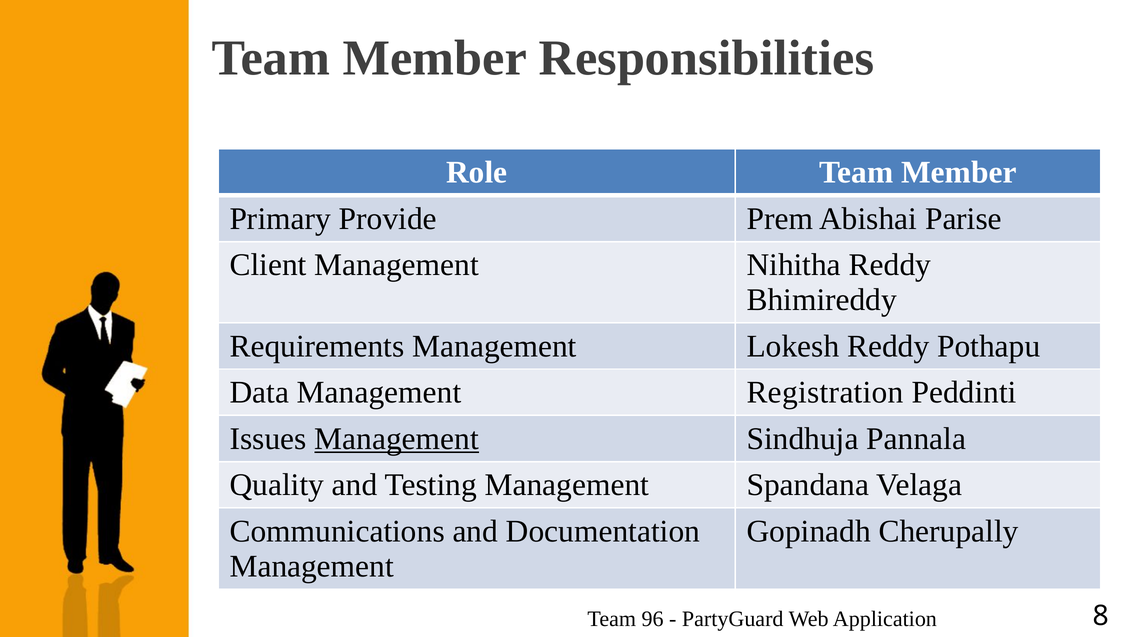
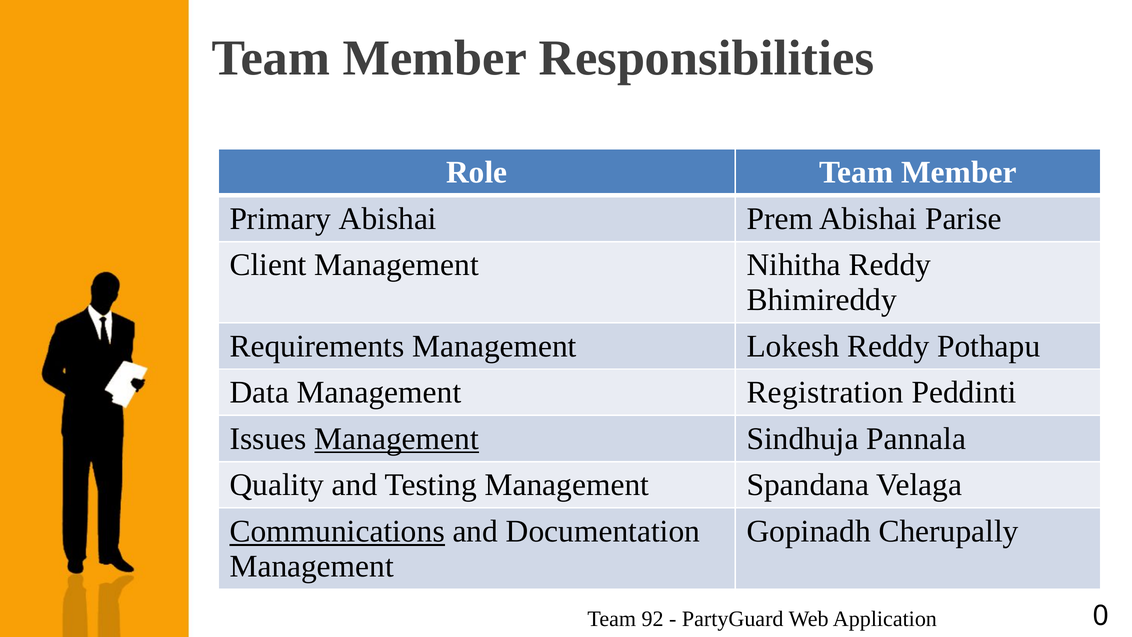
Primary Provide: Provide -> Abishai (388, 219)
Communications underline: none -> present (337, 531)
96: 96 -> 92 (653, 619)
8: 8 -> 0 (1101, 616)
